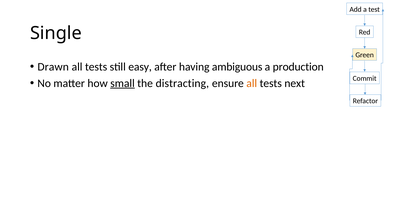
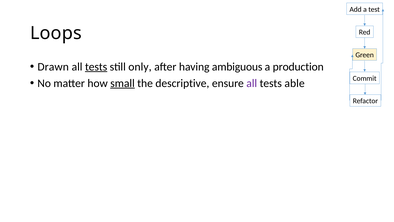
Single: Single -> Loops (56, 33)
tests underline: none -> present (96, 67)
easy: easy -> only (140, 67)
distracting: distracting -> descriptive (182, 83)
all colour: orange -> purple (252, 83)
next: next -> able (295, 83)
